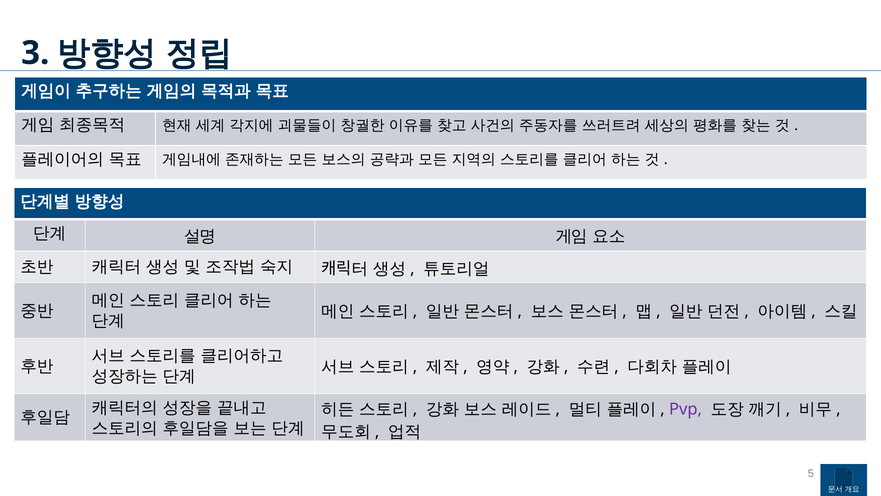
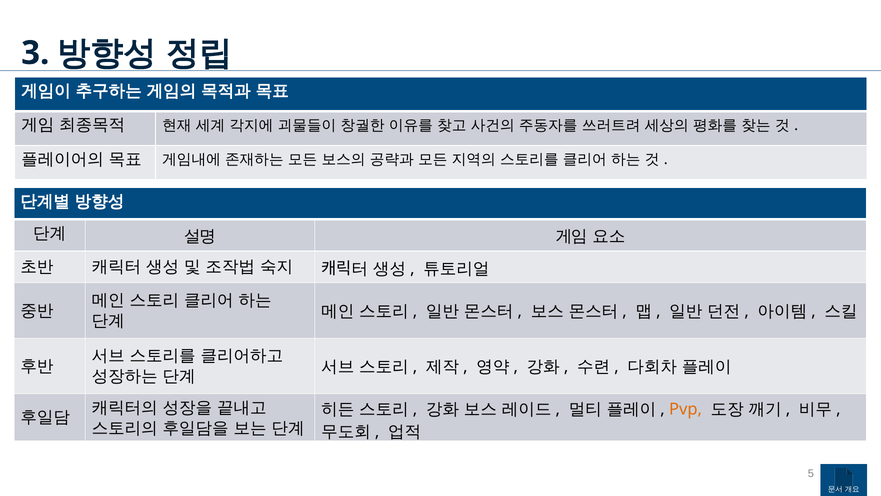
Pvp colour: purple -> orange (686, 409)
